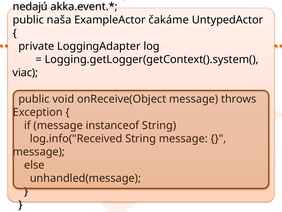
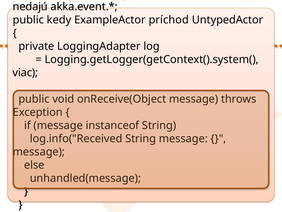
naša: naša -> kedy (59, 20)
čakáme: čakáme -> príchod (169, 20)
